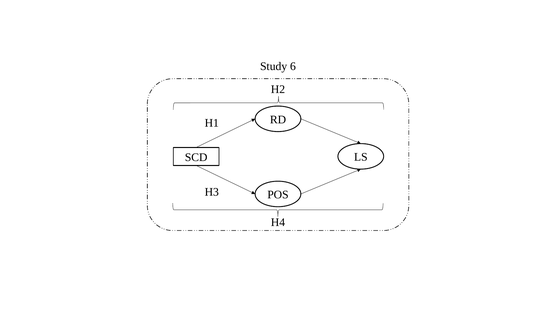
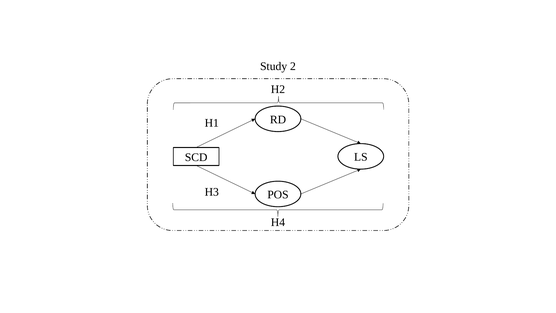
6: 6 -> 2 (293, 66)
